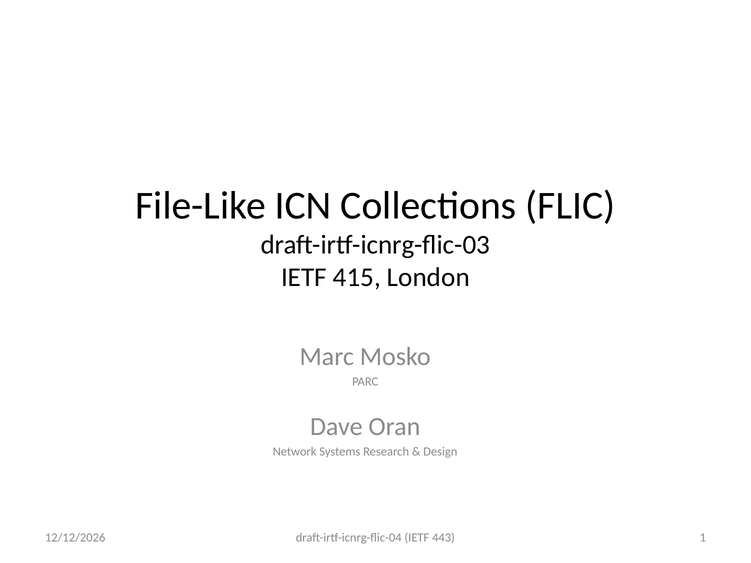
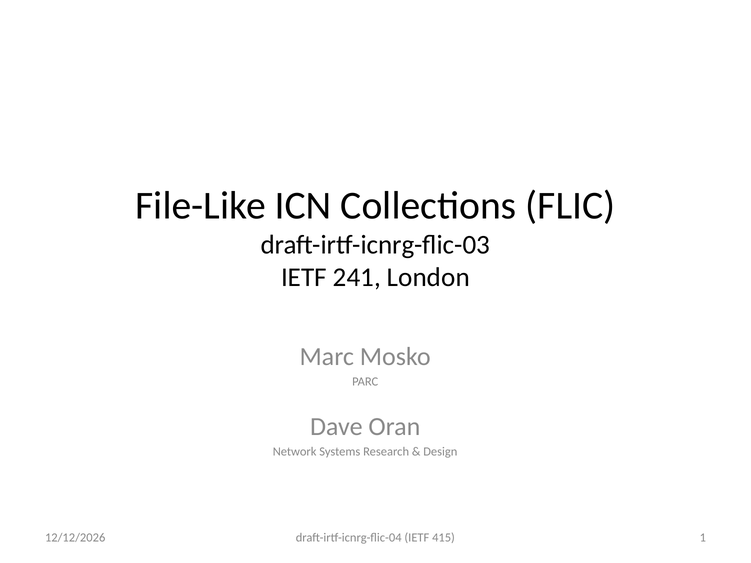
415: 415 -> 241 (357, 277)
443: 443 -> 415 (444, 538)
